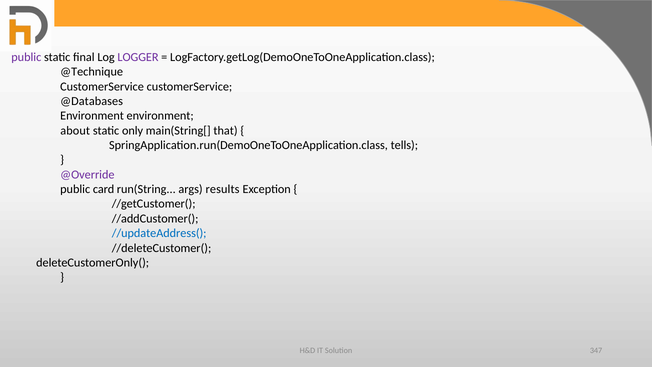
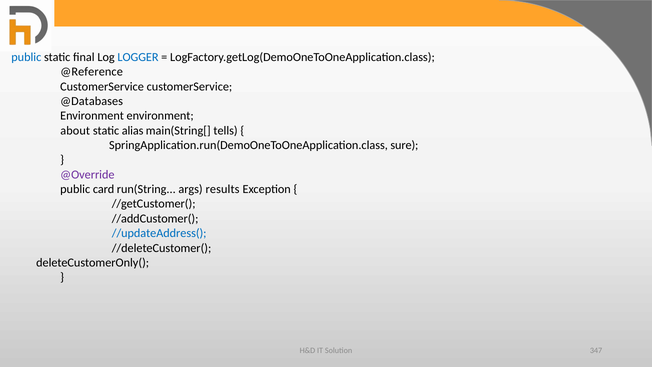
public colour: purple -> blue (26, 57)
LOGGER colour: purple -> blue (138, 57)
@Technique: @Technique -> @Reference (92, 72)
only: only -> alias (133, 130)
that: that -> tells (226, 130)
tells: tells -> sure (404, 145)
